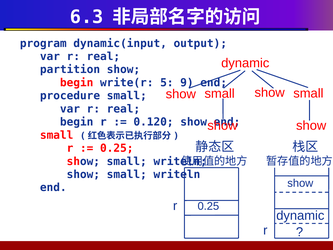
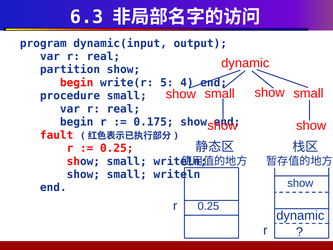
9: 9 -> 4 (187, 83)
0.120: 0.120 -> 0.175 (154, 122)
small: small -> fault (57, 135)
